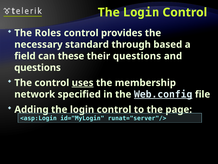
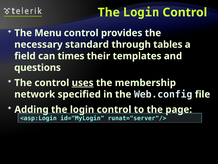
Roles: Roles -> Menu (48, 33)
based: based -> tables (168, 44)
these: these -> times (71, 56)
their questions: questions -> templates (137, 56)
Web.config underline: present -> none (163, 94)
